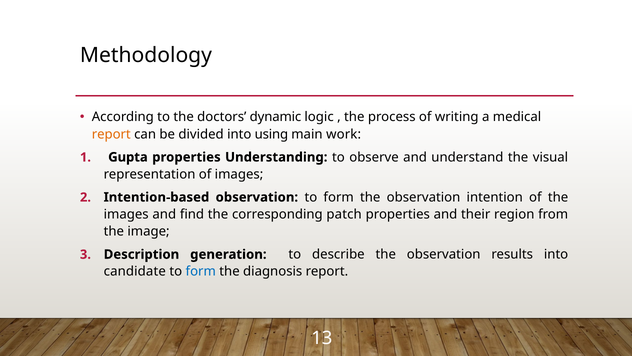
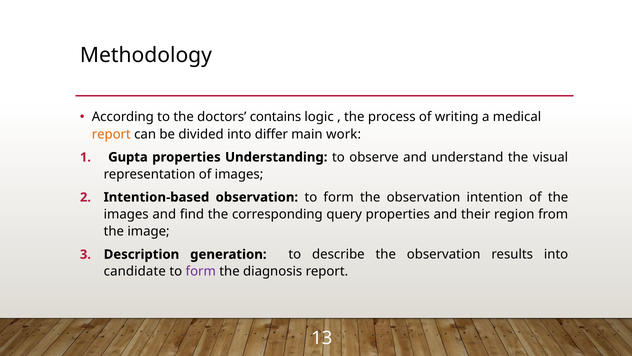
dynamic: dynamic -> contains (276, 117)
using: using -> differ (271, 134)
patch: patch -> query (344, 214)
form colour: blue -> purple (201, 271)
